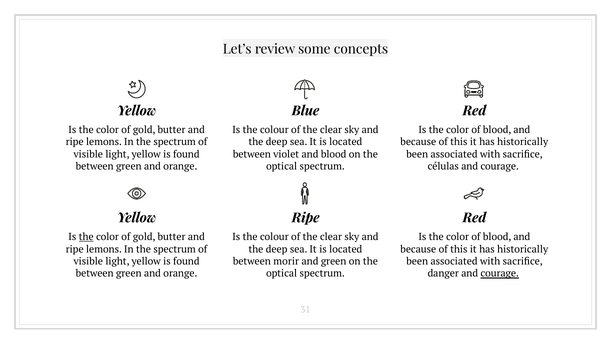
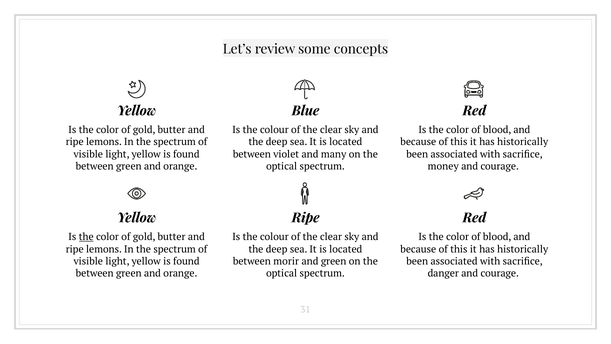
and blood: blood -> many (334, 154)
células: células -> money (443, 166)
courage underline: present -> none (500, 273)
